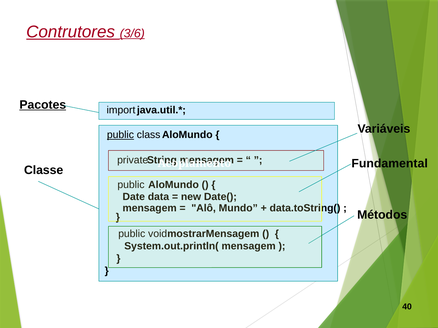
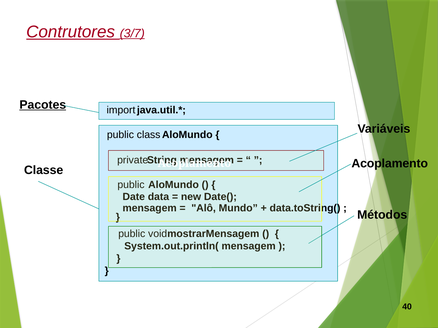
3/6: 3/6 -> 3/7 (132, 33)
public underline: present -> none (120, 135)
Fundamental: Fundamental -> Acoplamento (390, 164)
